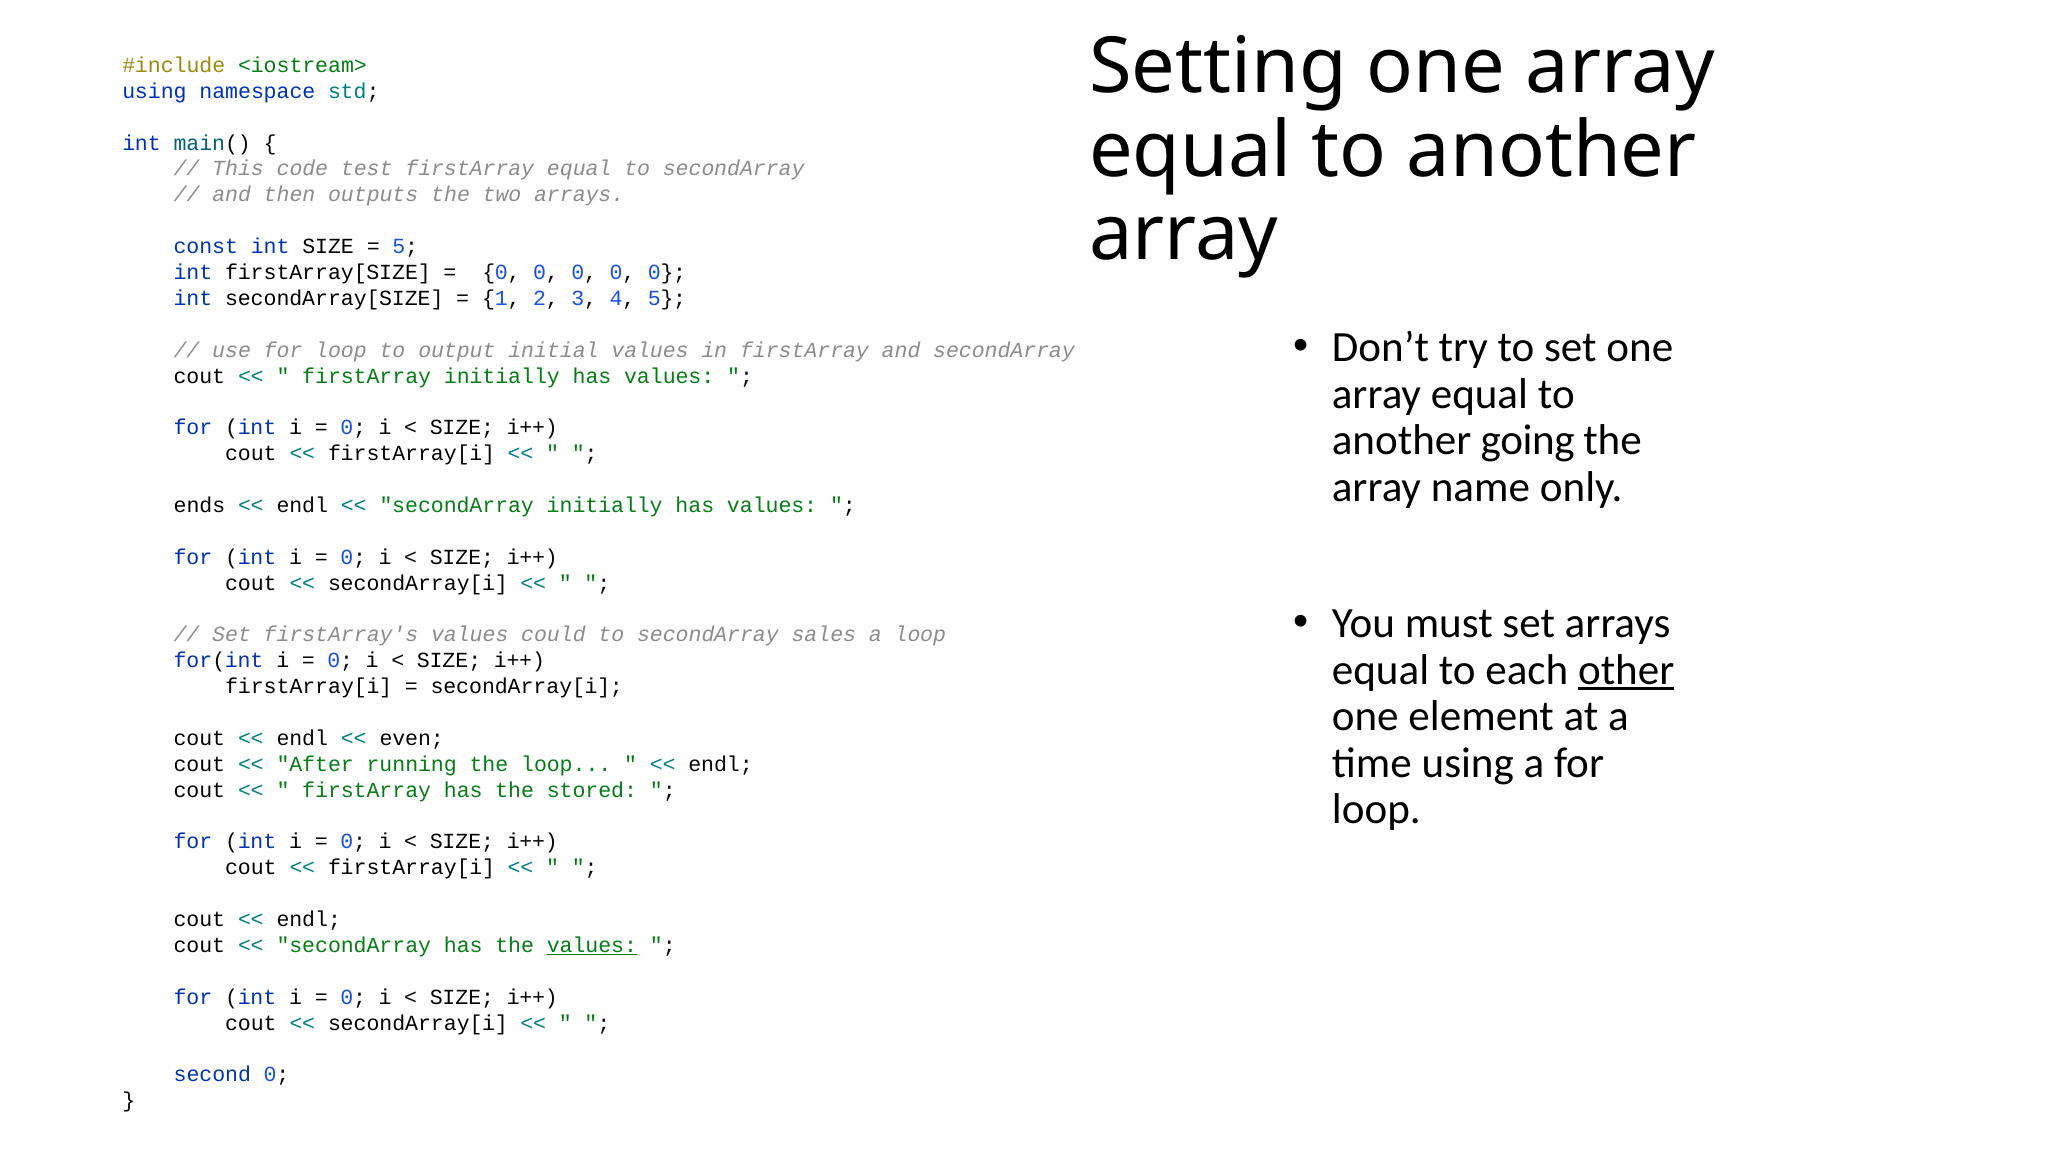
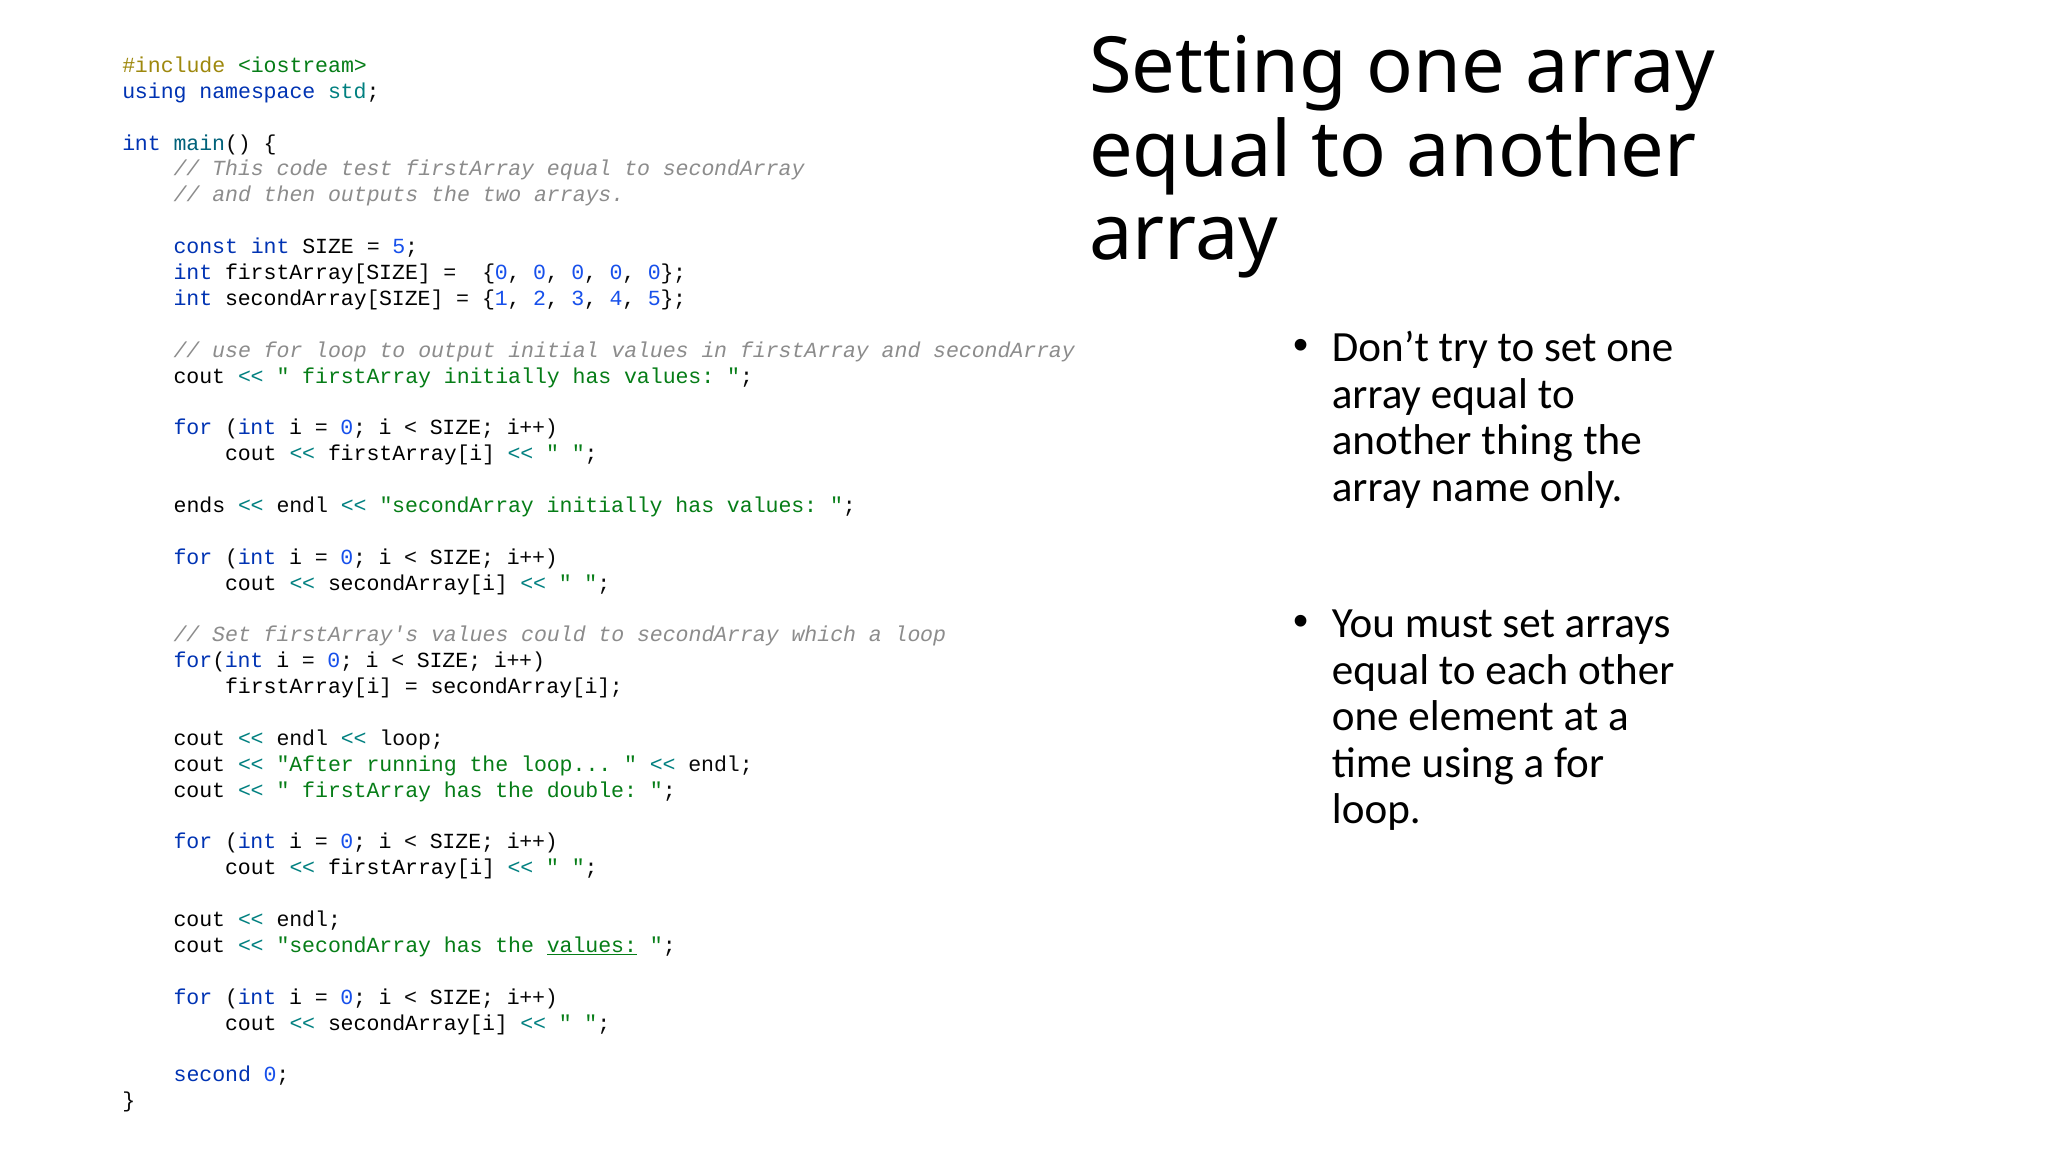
going: going -> thing (1527, 441)
sales: sales -> which (824, 635)
other underline: present -> none (1626, 670)
even: even -> loop (412, 738)
stored: stored -> double (592, 790)
